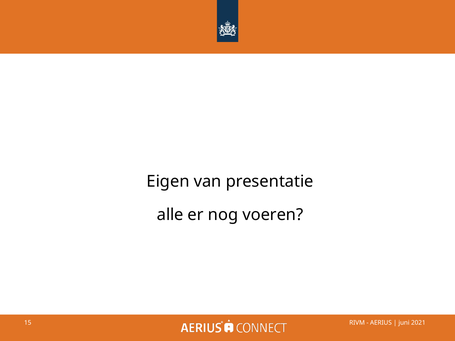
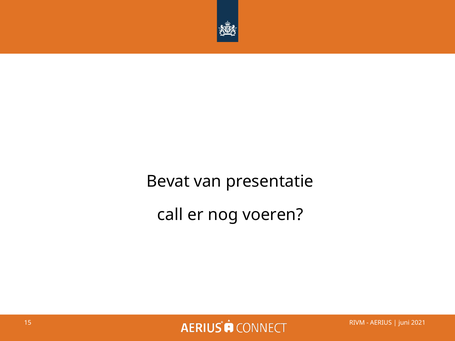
Eigen: Eigen -> Bevat (168, 181)
alle: alle -> call (170, 215)
